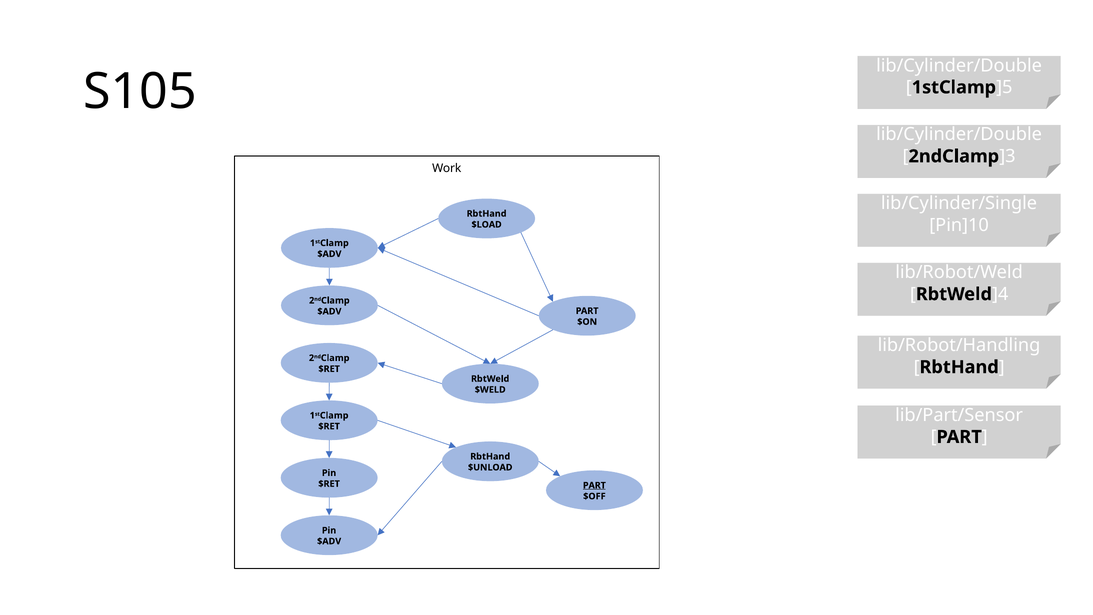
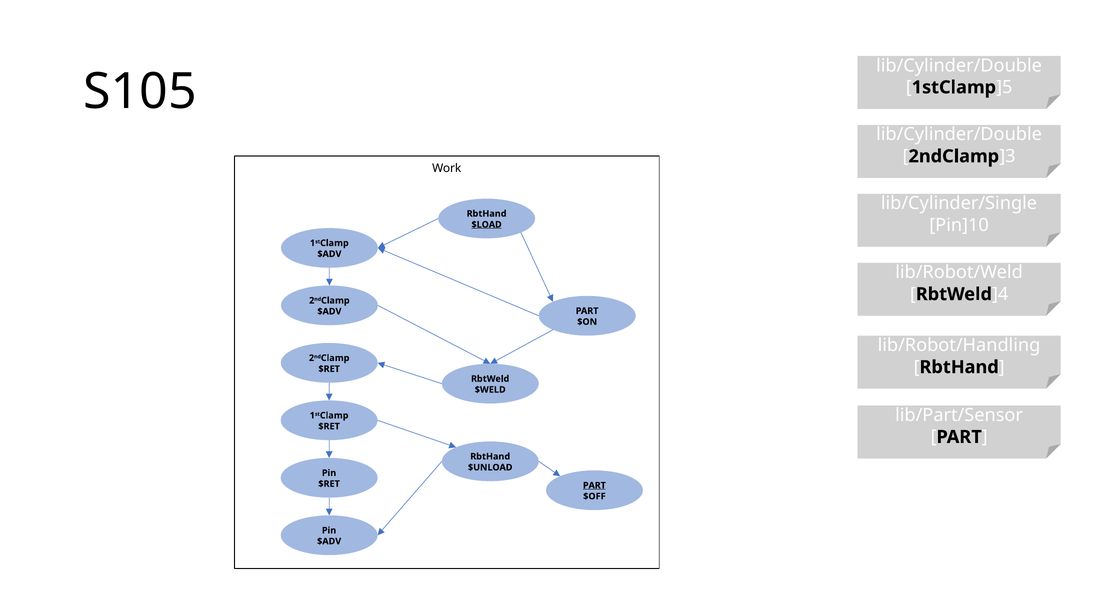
$LOAD underline: none -> present (487, 224)
